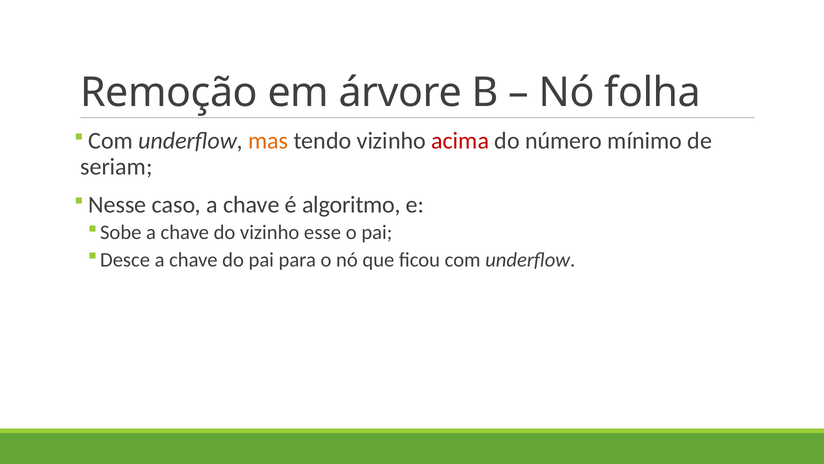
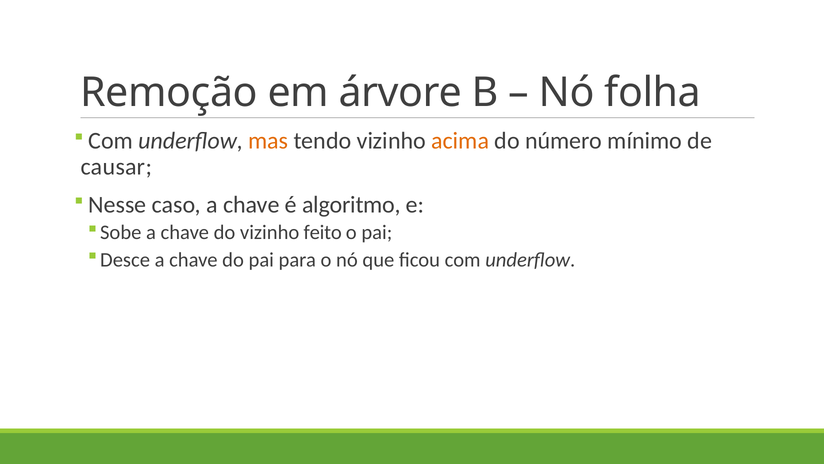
acima colour: red -> orange (460, 141)
seriam: seriam -> causar (116, 167)
esse: esse -> feito (323, 232)
